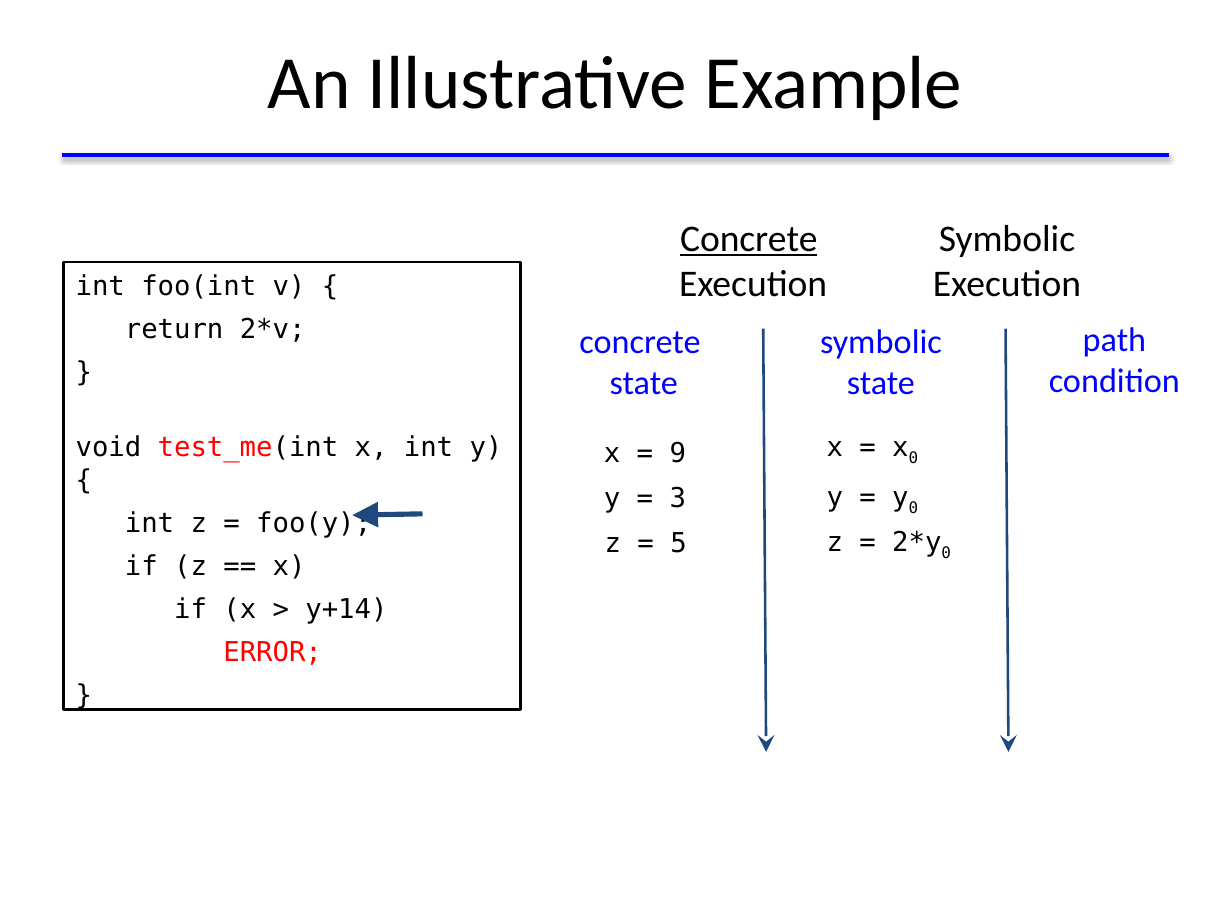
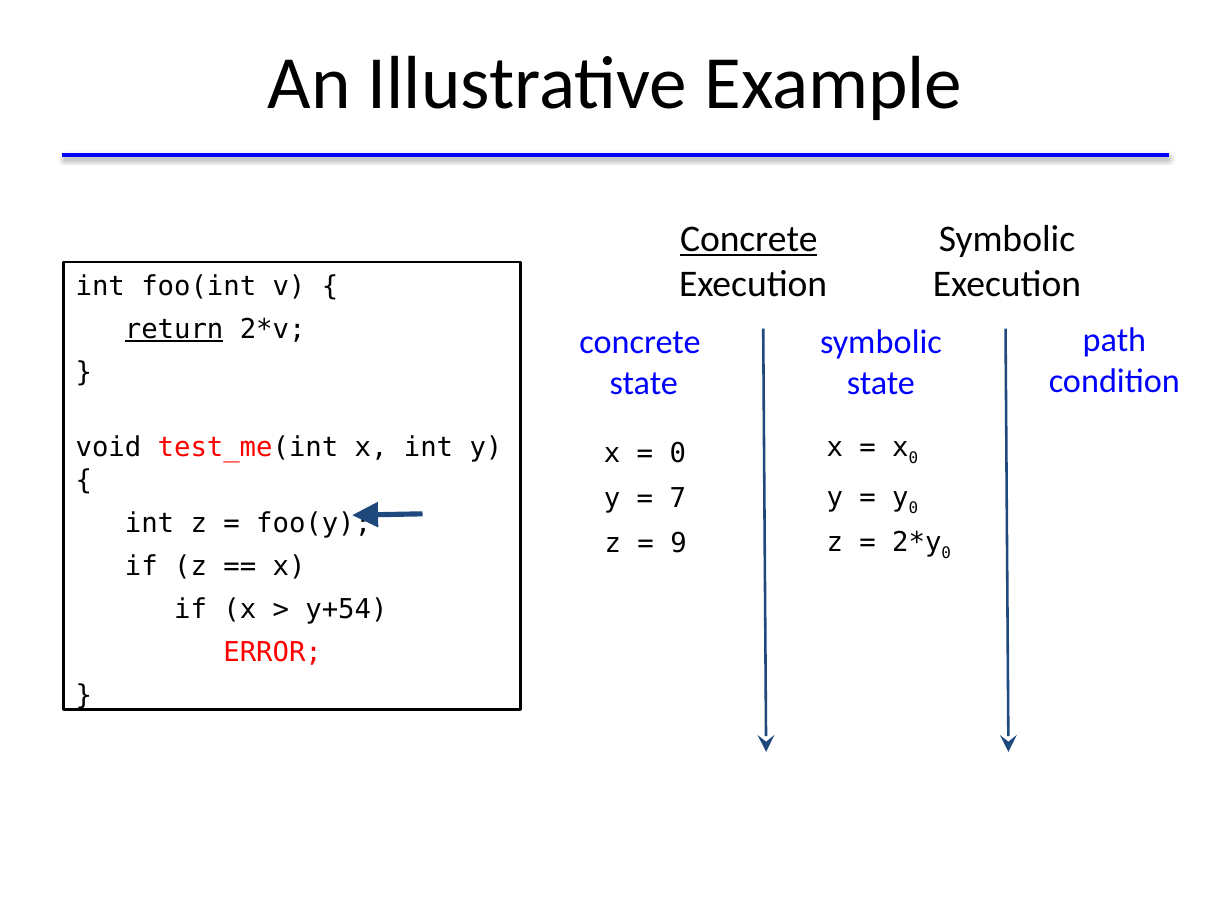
return underline: none -> present (174, 329)
9: 9 -> 0 (678, 453)
3: 3 -> 7 (678, 498)
5: 5 -> 9 (678, 543)
y+14: y+14 -> y+54 (346, 609)
